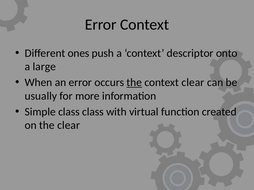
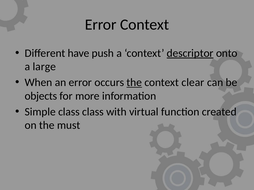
ones: ones -> have (79, 53)
descriptor underline: none -> present (190, 53)
usually: usually -> objects (41, 96)
the clear: clear -> must (69, 126)
